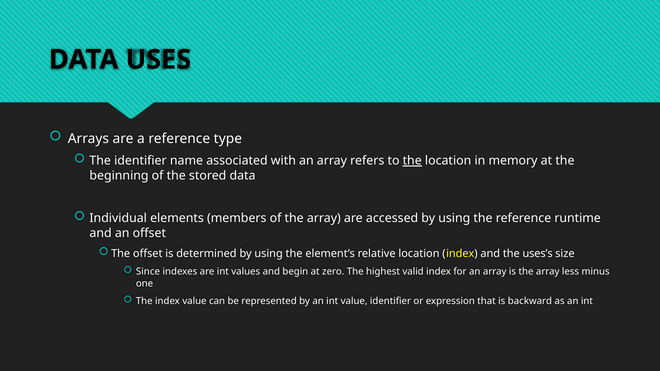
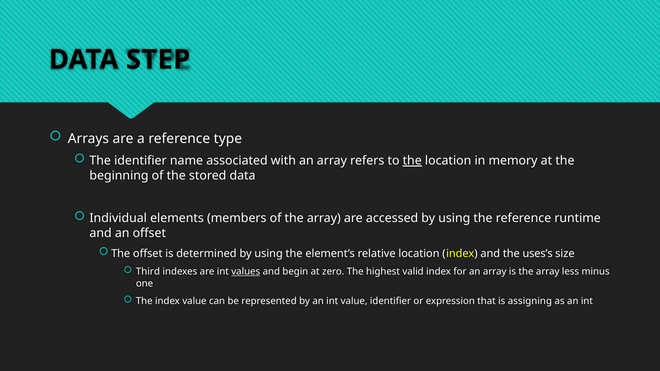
USES: USES -> STEP (158, 60)
Since: Since -> Third (148, 272)
values underline: none -> present (246, 272)
backward: backward -> assigning (530, 301)
